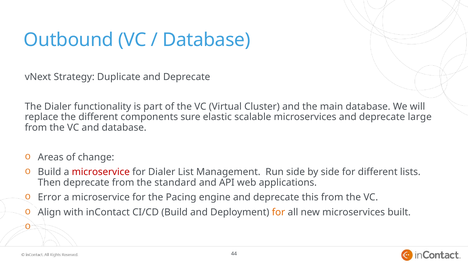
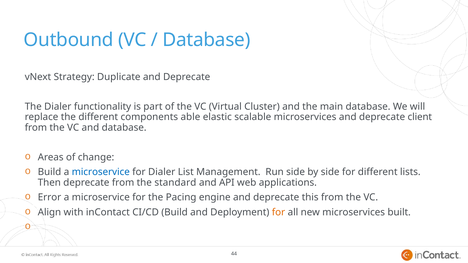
sure: sure -> able (190, 117)
large: large -> client (420, 117)
microservice colour: red -> blue (101, 172)
